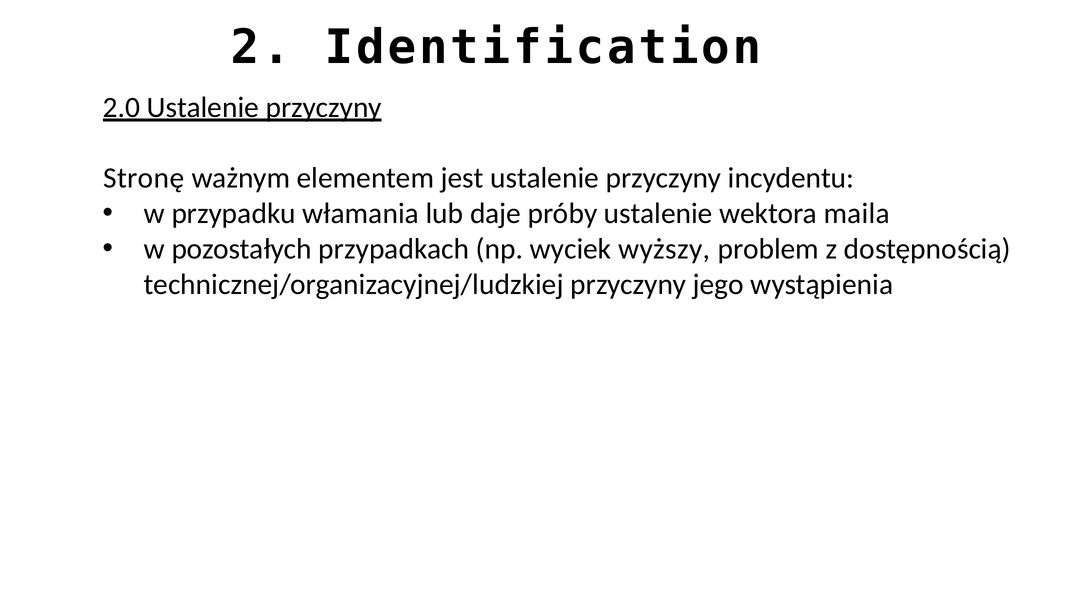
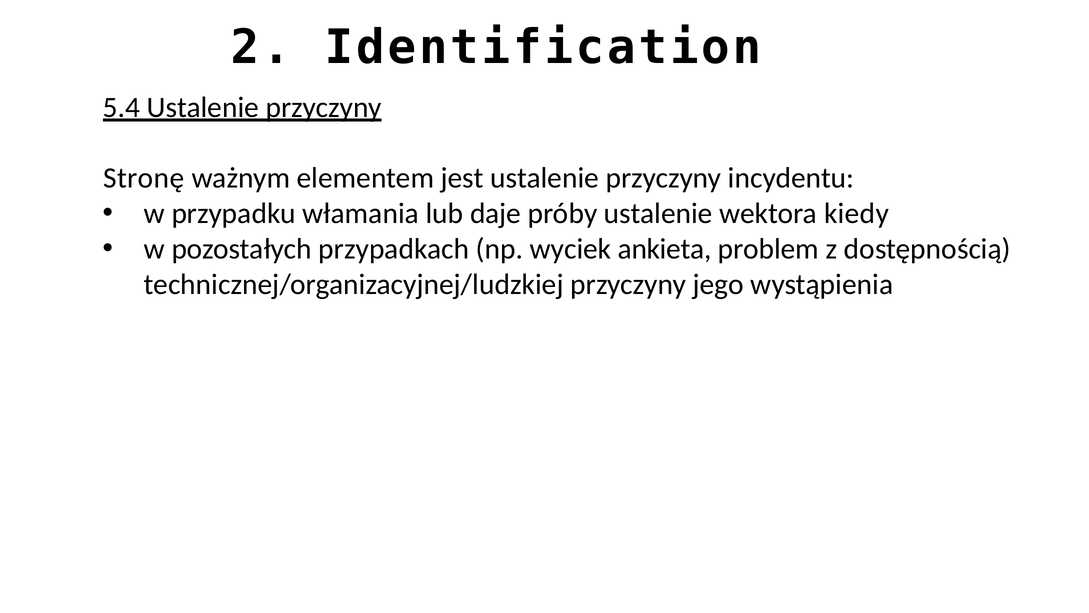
2.0: 2.0 -> 5.4 (122, 107)
maila: maila -> kiedy (857, 213)
wyższy: wyższy -> ankieta (665, 249)
